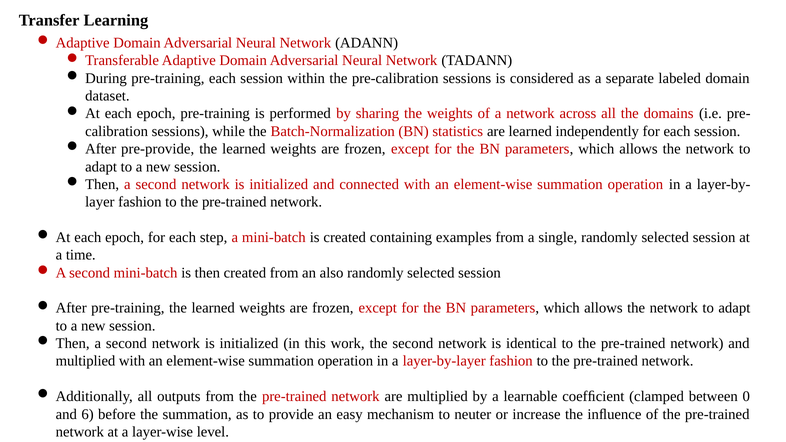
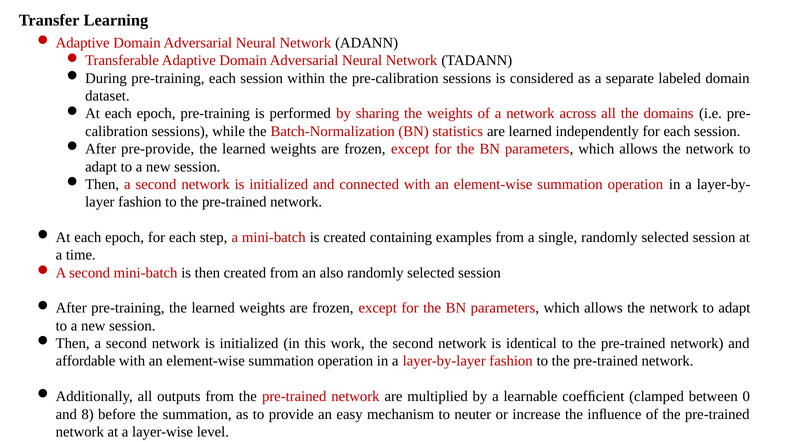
multiplied: multiplied -> affordable (86, 361)
6: 6 -> 8 (88, 414)
